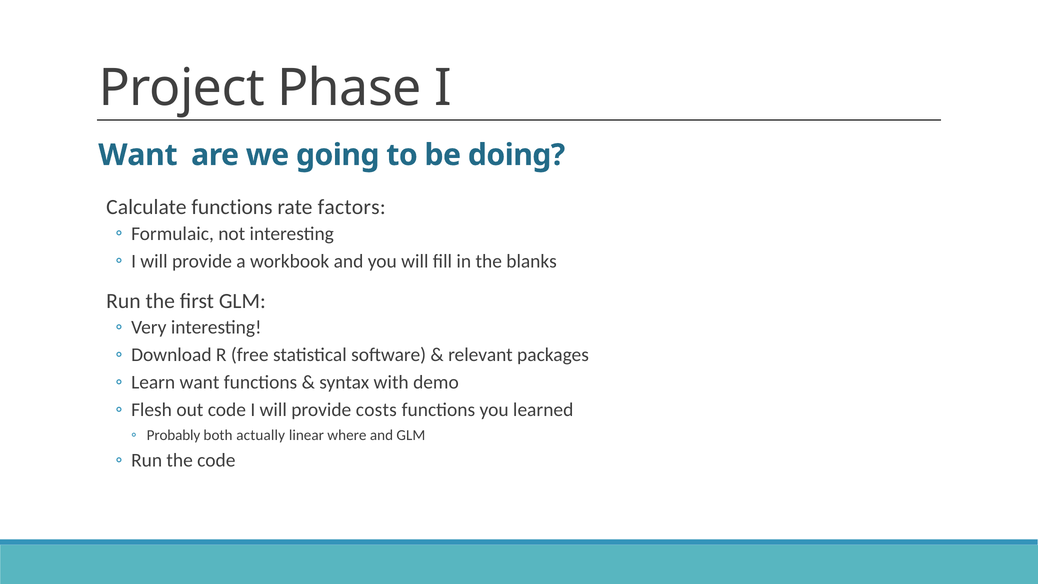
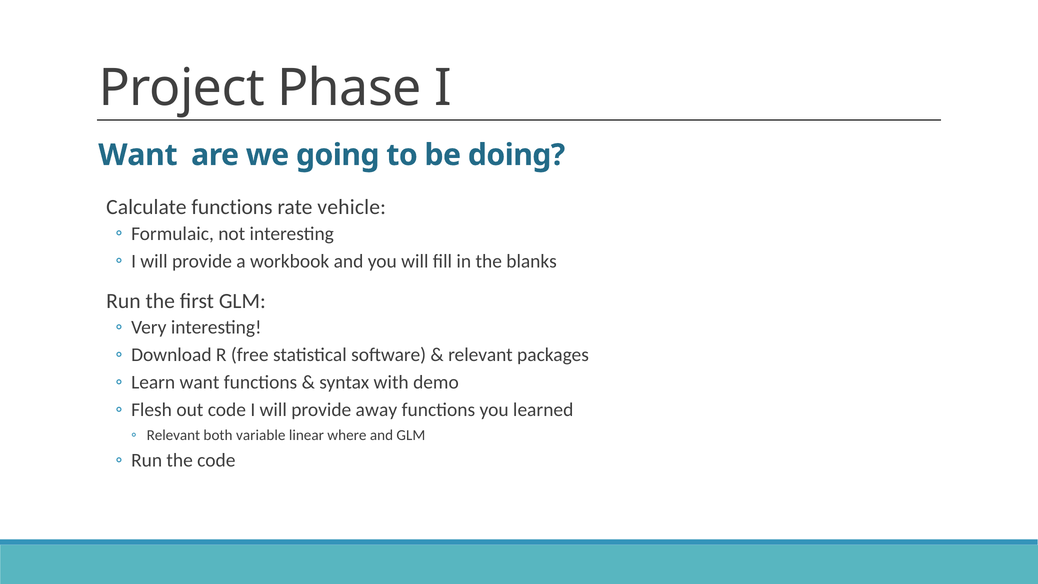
factors: factors -> vehicle (352, 207)
costs: costs -> away (376, 410)
Probably: Probably -> Relevant (173, 435)
actually: actually -> variable (261, 435)
